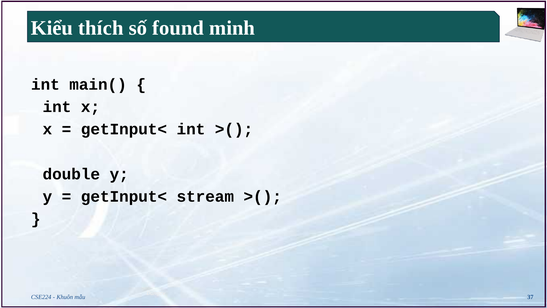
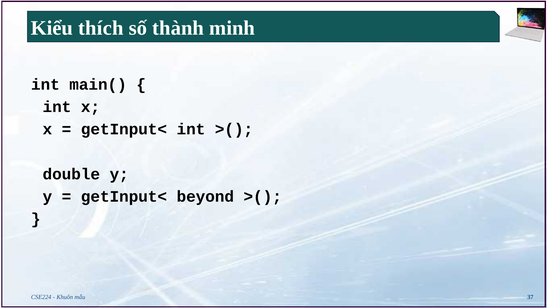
found: found -> thành (178, 28)
stream: stream -> beyond (205, 196)
